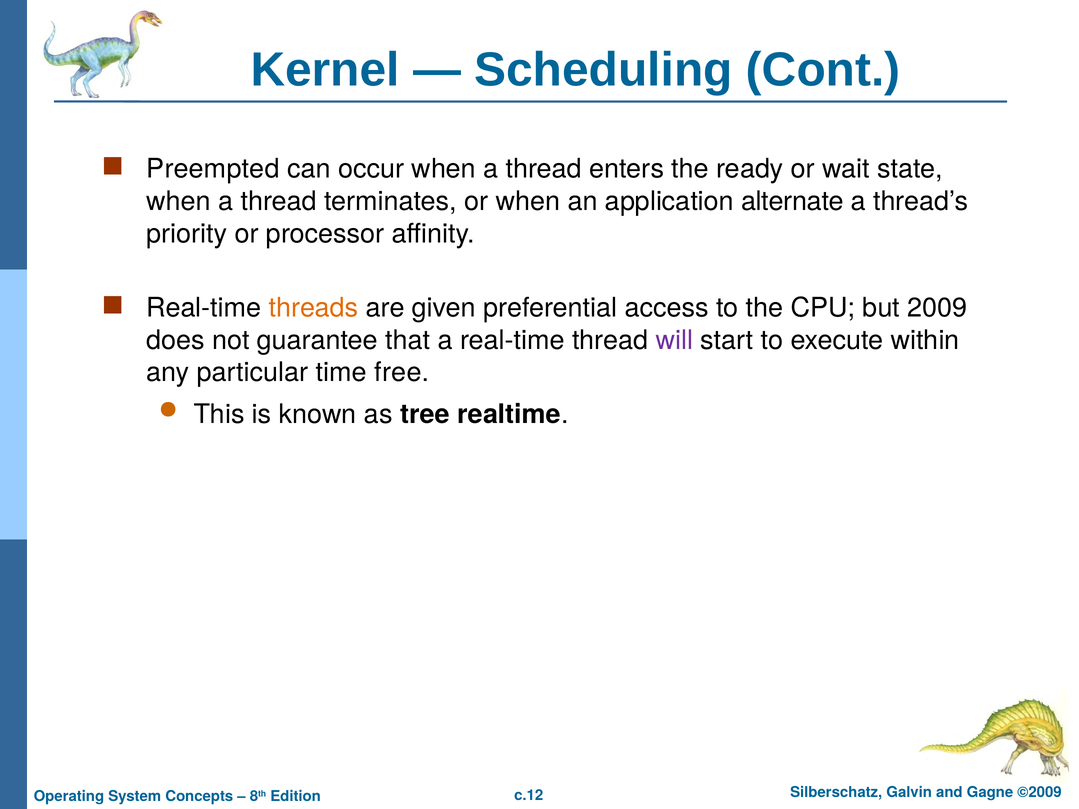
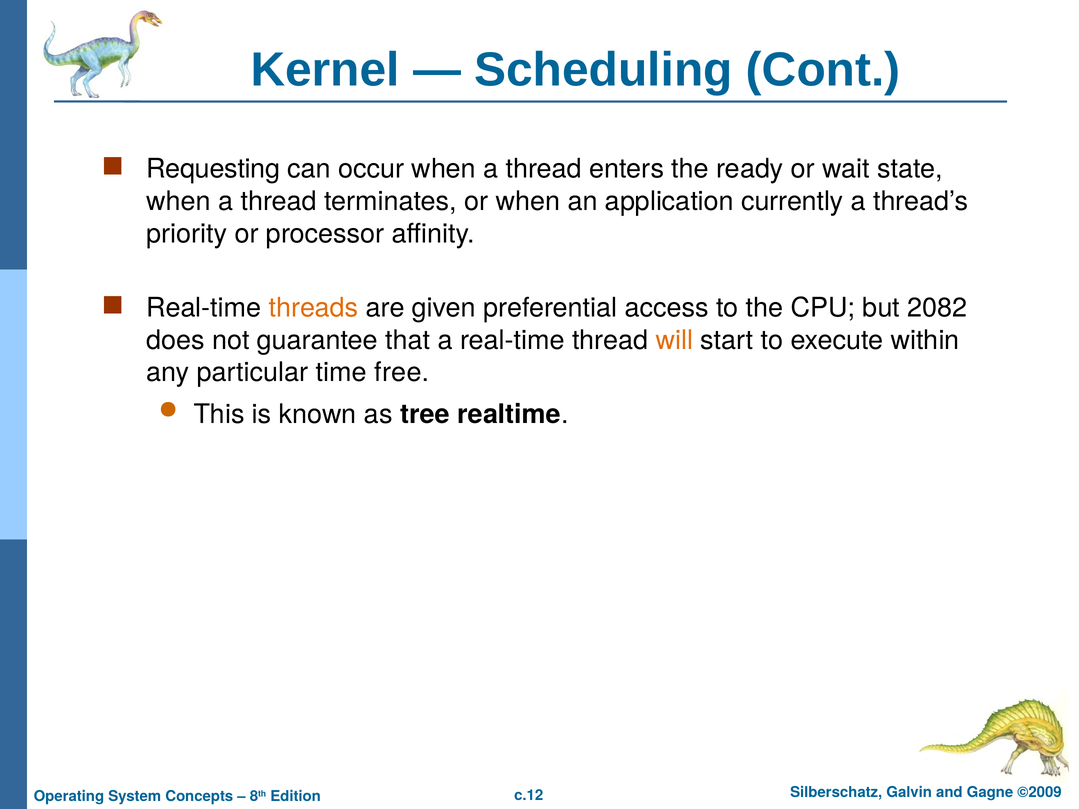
Preempted: Preempted -> Requesting (213, 169)
alternate: alternate -> currently (792, 201)
2009: 2009 -> 2082 (937, 308)
will colour: purple -> orange (674, 340)
